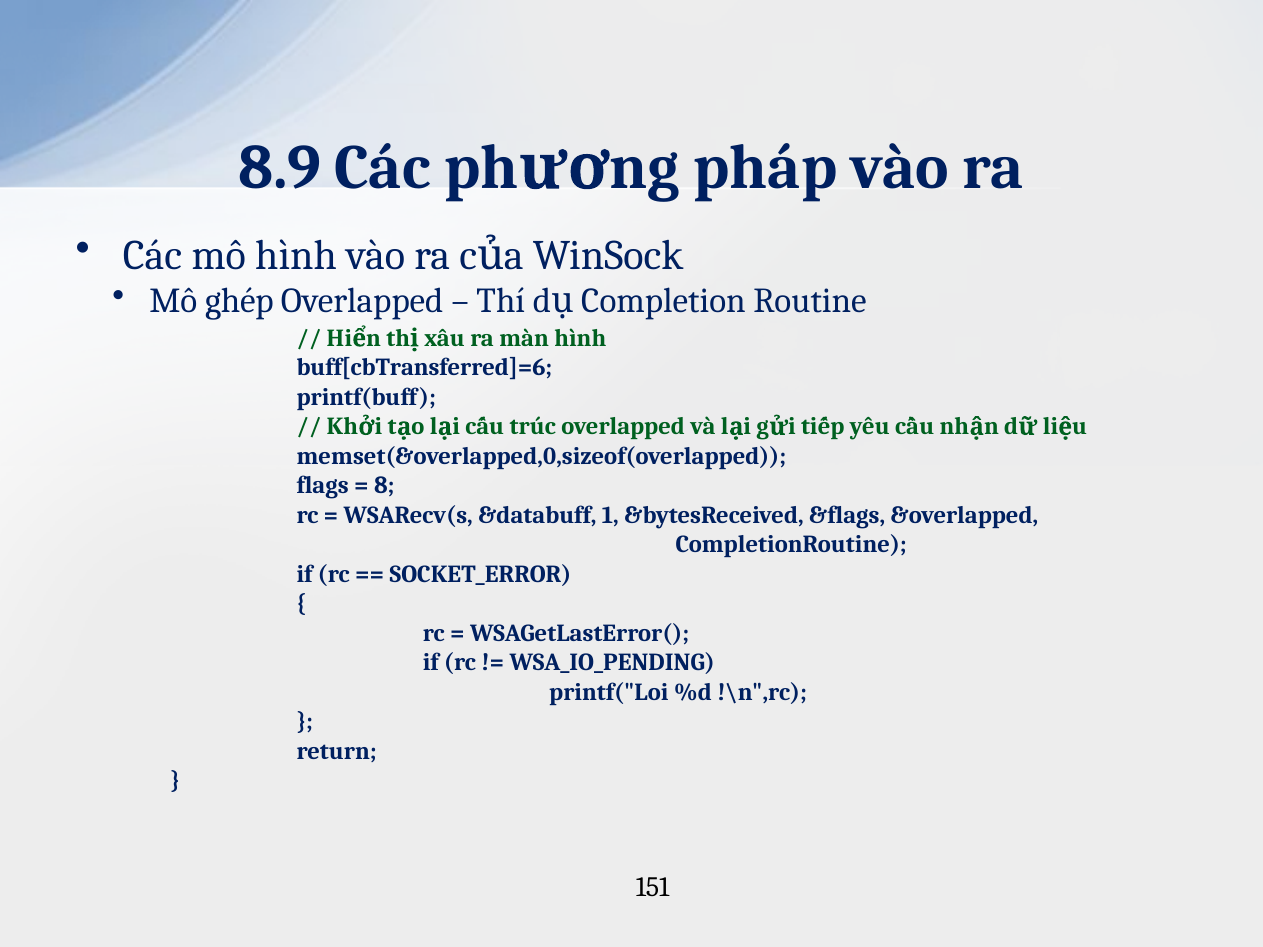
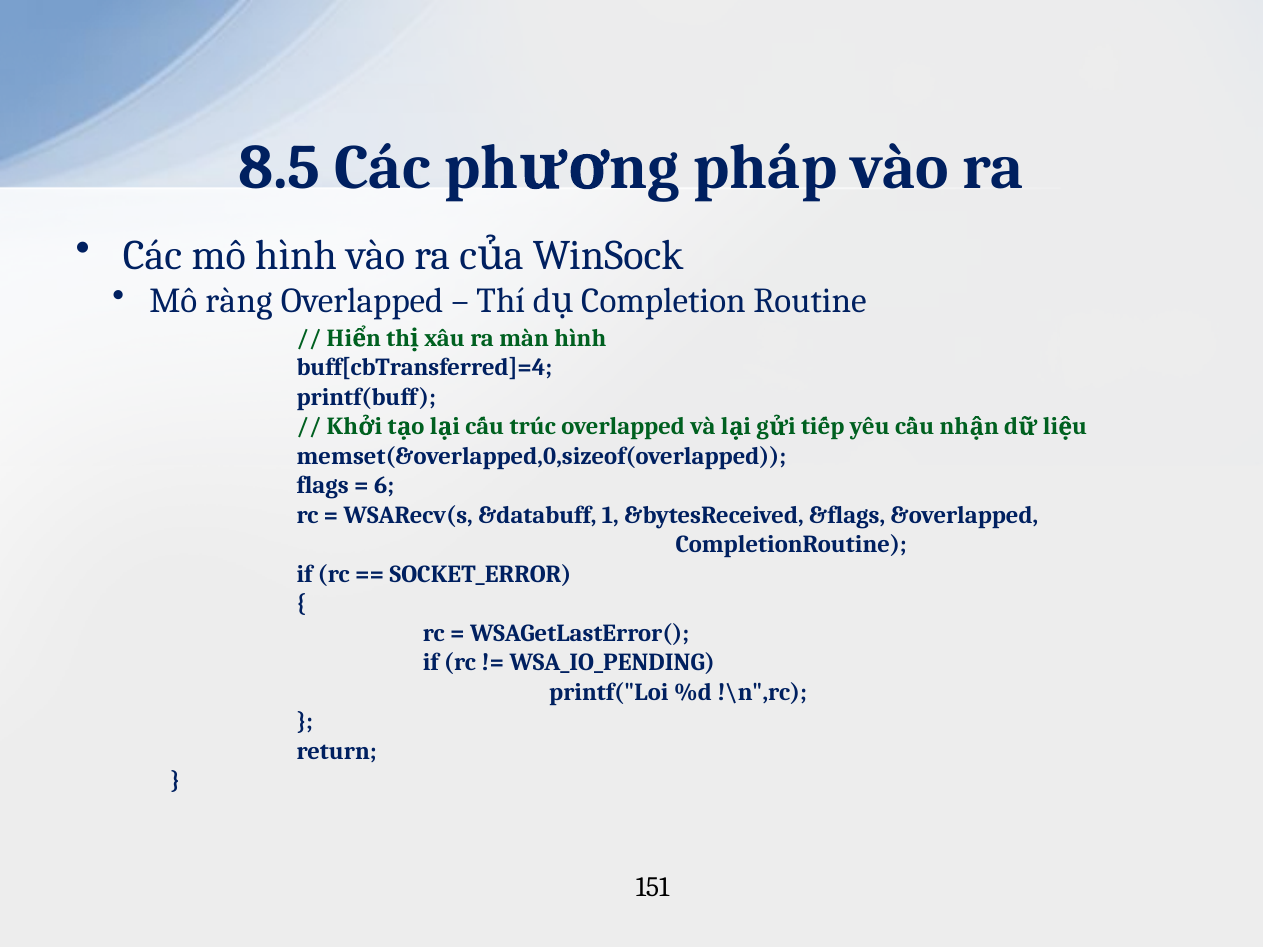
8.9: 8.9 -> 8.5 (280, 168)
ghép: ghép -> ràng (239, 301)
buff[cbTransferred]=6: buff[cbTransferred]=6 -> buff[cbTransferred]=4 (424, 368)
8: 8 -> 6 (384, 486)
